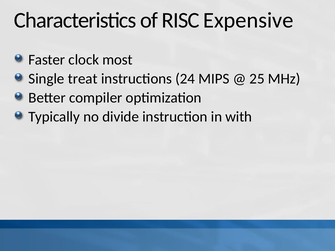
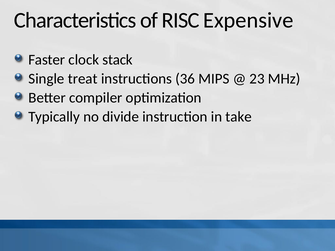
most: most -> stack (118, 60)
24: 24 -> 36 (185, 79)
25: 25 -> 23 (257, 79)
with: with -> take (239, 117)
